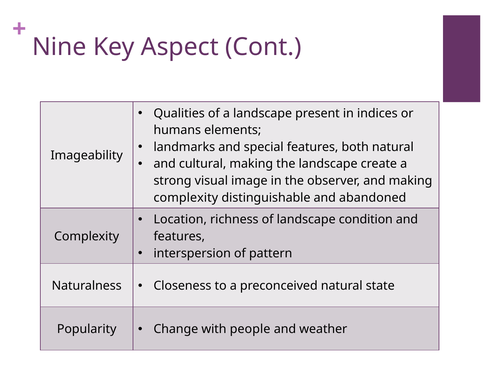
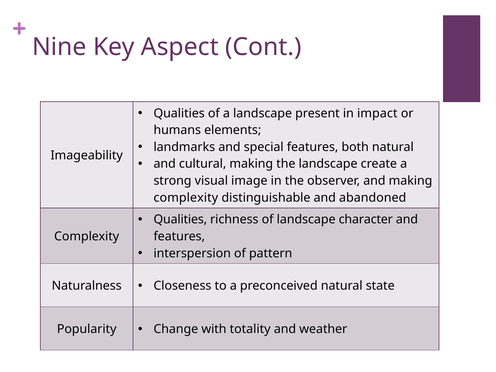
indices: indices -> impact (377, 113)
Location: Location -> Qualities (180, 219)
condition: condition -> character (366, 219)
people: people -> totality (250, 329)
